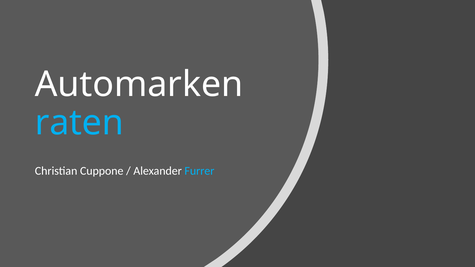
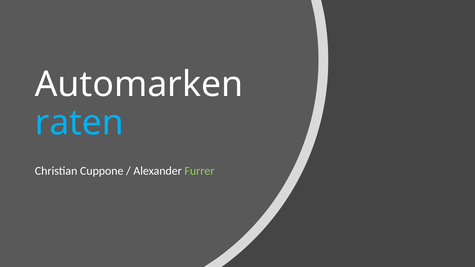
Furrer colour: light blue -> light green (199, 171)
